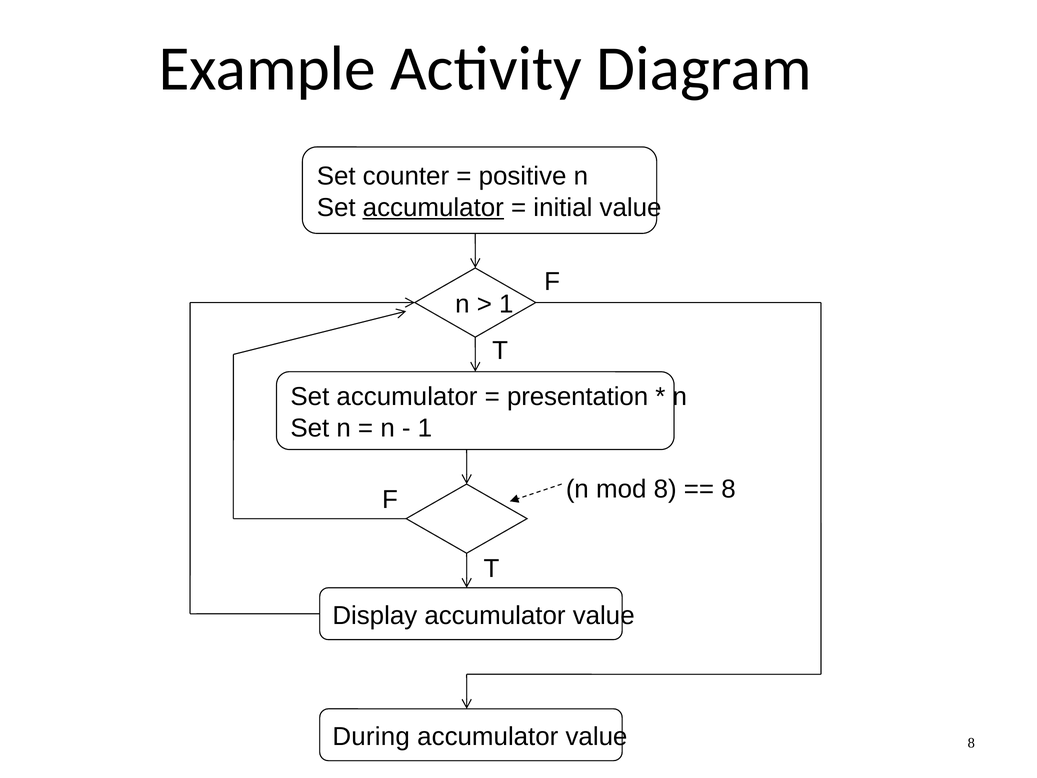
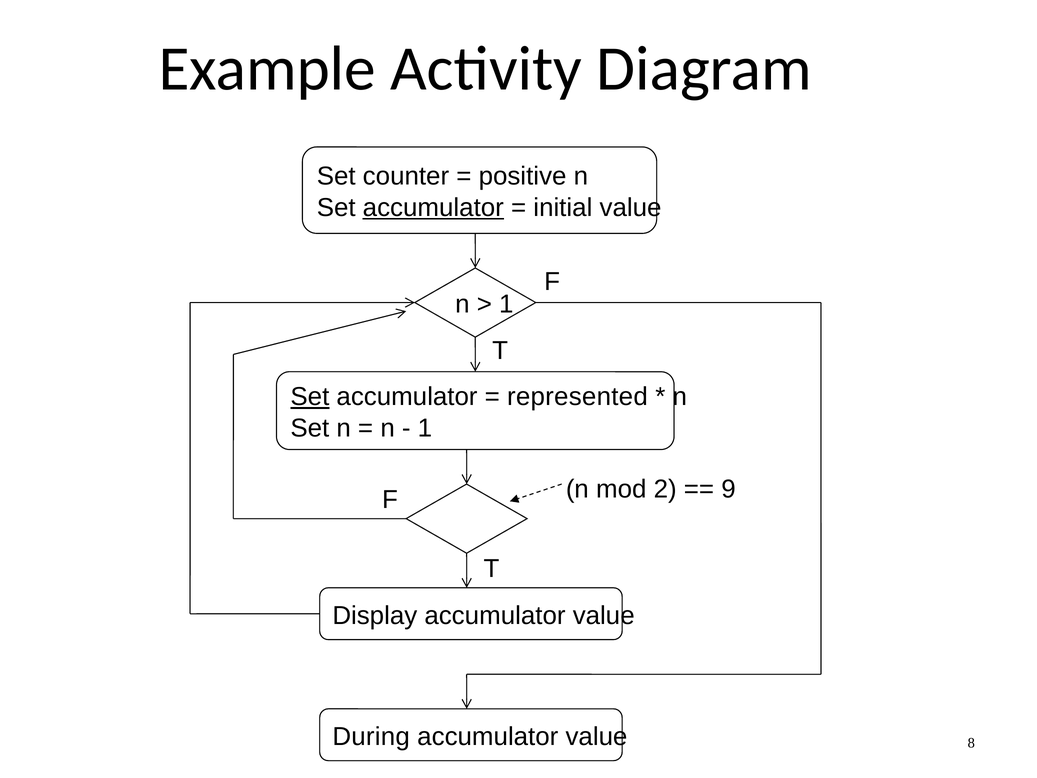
Set underline: none -> present (310, 397)
presentation: presentation -> represented (577, 397)
mod 8: 8 -> 2 (665, 489)
8: 8 -> 9 (728, 489)
